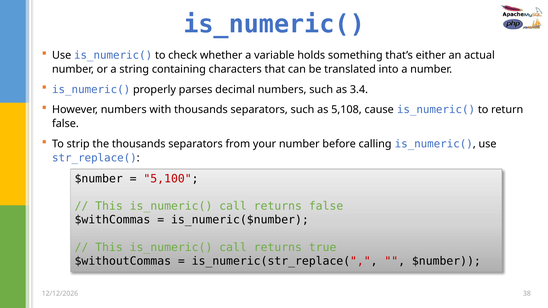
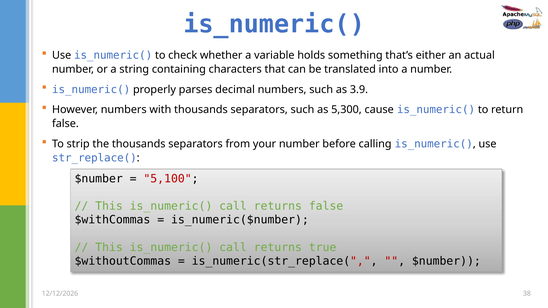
3.4: 3.4 -> 3.9 (359, 90)
5,108: 5,108 -> 5,300 (346, 110)
